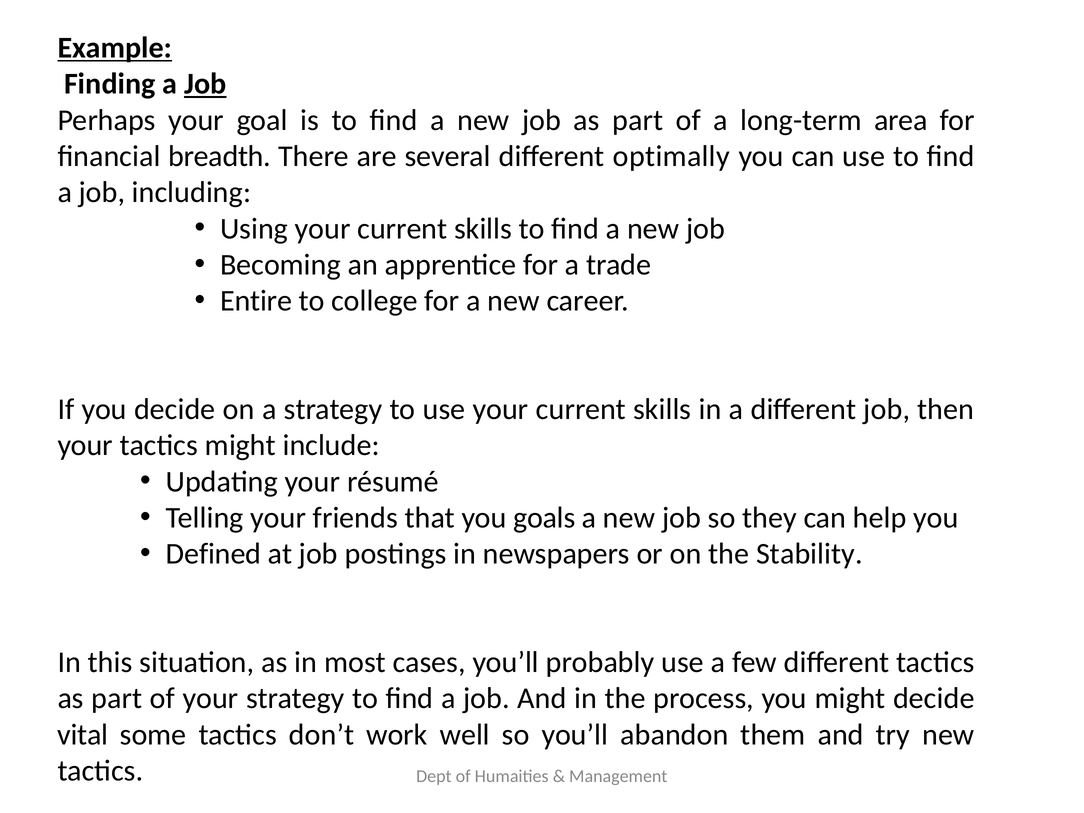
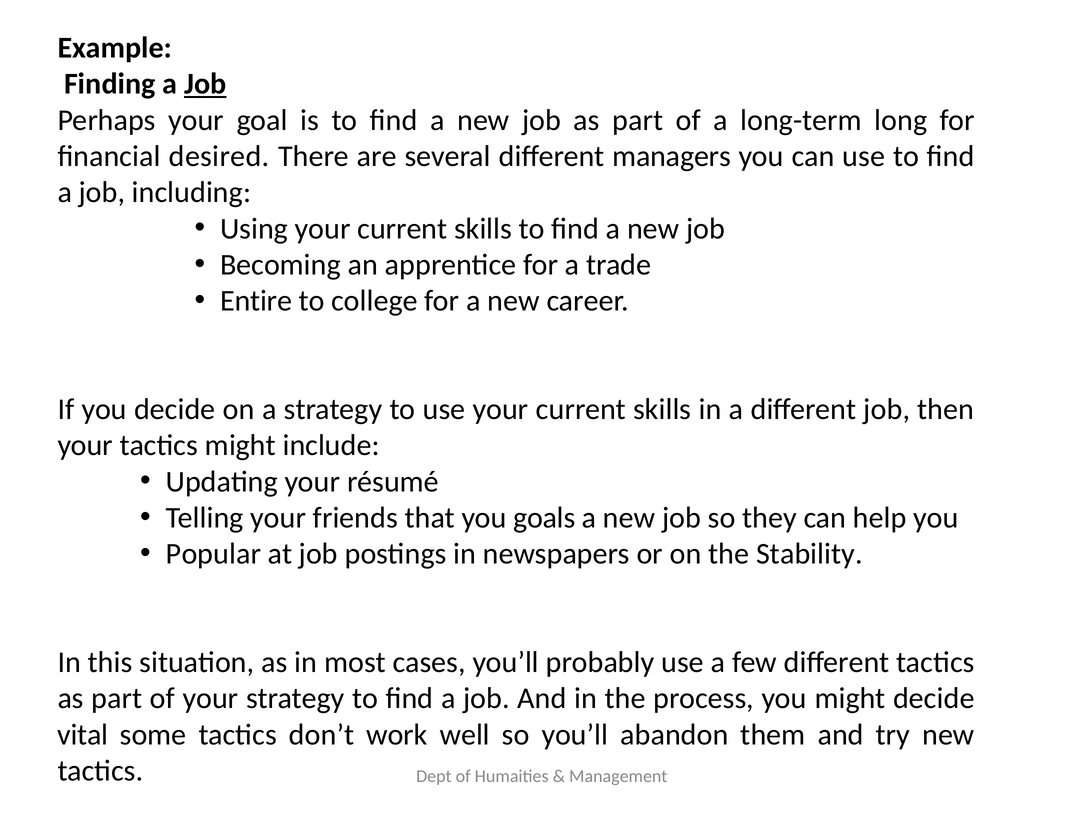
Example underline: present -> none (115, 48)
area: area -> long (901, 120)
breadth: breadth -> desired (219, 156)
optimally: optimally -> managers (672, 156)
Defined: Defined -> Popular (213, 554)
